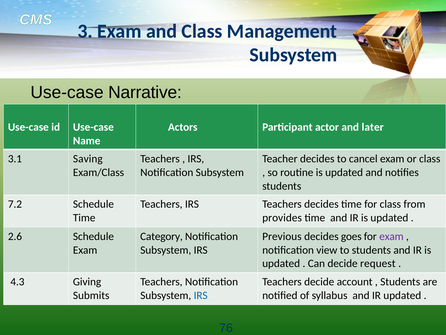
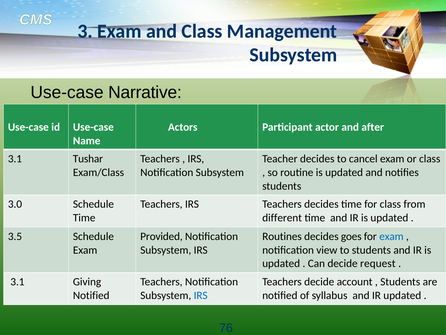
later: later -> after (373, 127)
Saving: Saving -> Tushar (88, 159)
7.2: 7.2 -> 3.0 (15, 204)
provides: provides -> different (282, 217)
2.6: 2.6 -> 3.5 (15, 236)
Category: Category -> Provided (161, 236)
Previous: Previous -> Routines (282, 236)
exam colour: purple -> blue (391, 236)
4.3: 4.3 -> 3.1 (17, 281)
Submits: Submits -> Notified (91, 295)
